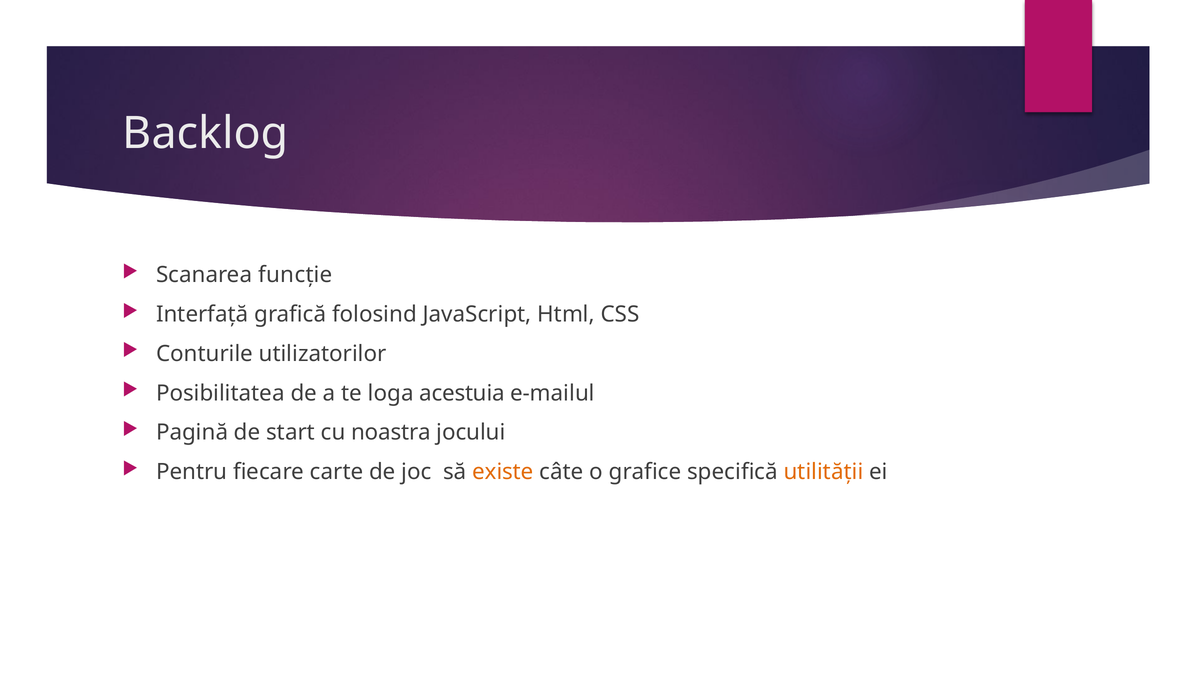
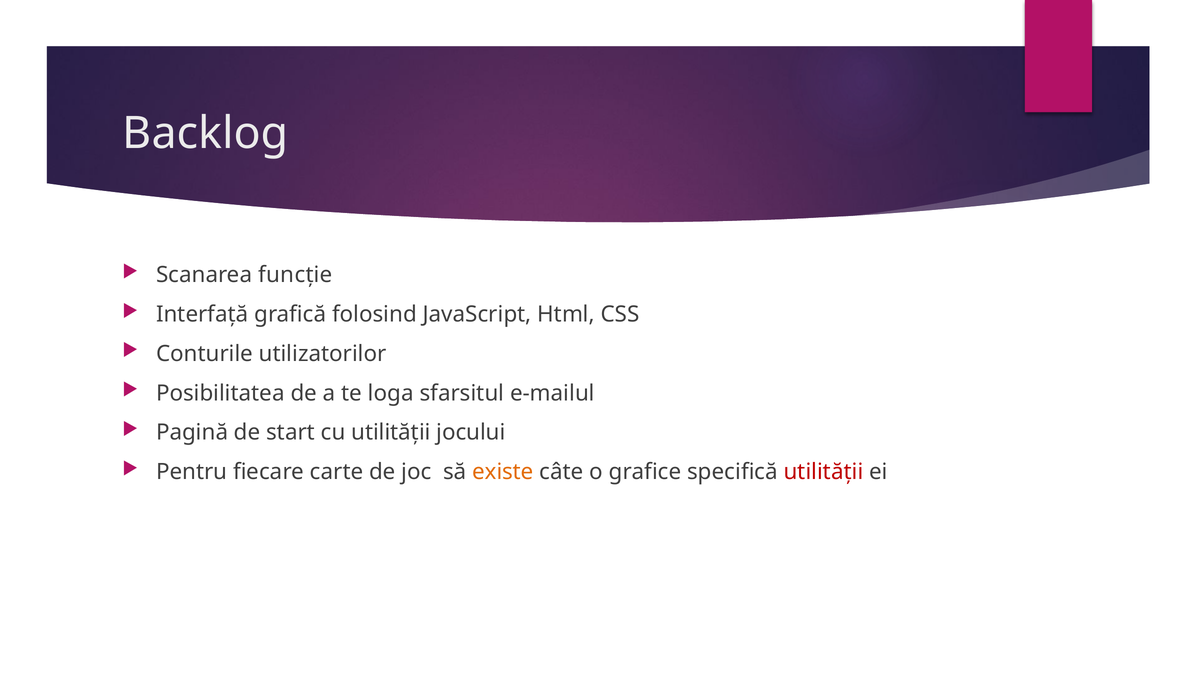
acestuia: acestuia -> sfarsitul (462, 393)
cu noastra: noastra -> utilității (391, 433)
utilității colour: orange -> red (823, 472)
